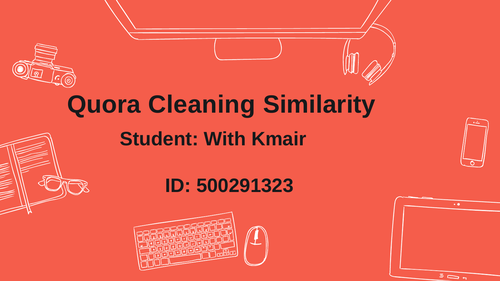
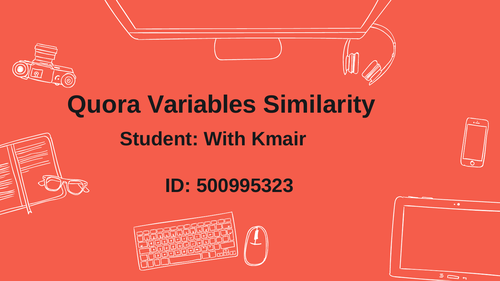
Cleaning: Cleaning -> Variables (202, 105)
500291323: 500291323 -> 500995323 (245, 186)
